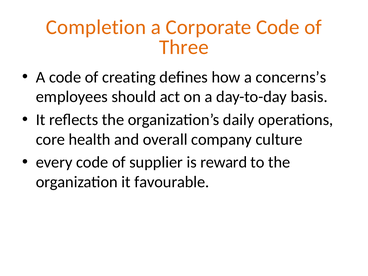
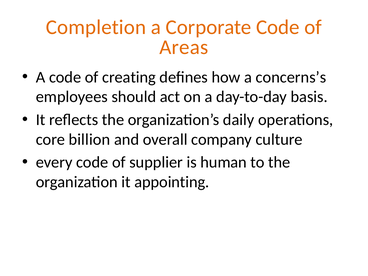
Three: Three -> Areas (184, 47)
health: health -> billion (89, 139)
reward: reward -> human (224, 162)
favourable: favourable -> appointing (172, 182)
